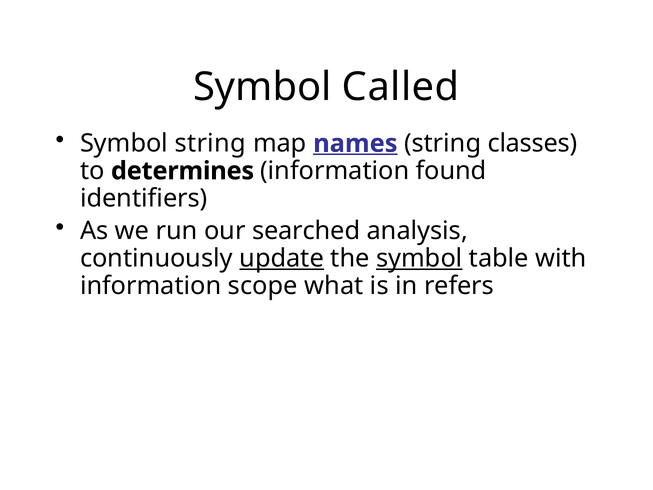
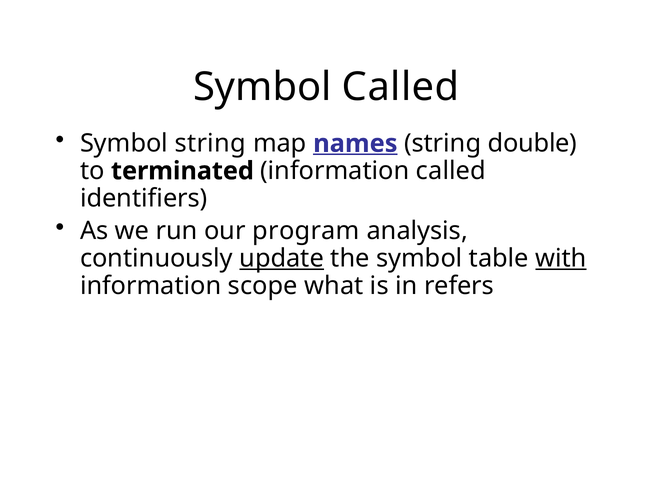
classes: classes -> double (532, 143)
determines: determines -> terminated (182, 171)
information found: found -> called (451, 171)
searched: searched -> program (306, 231)
symbol underline: present -> none (419, 258)
with underline: none -> present (561, 258)
